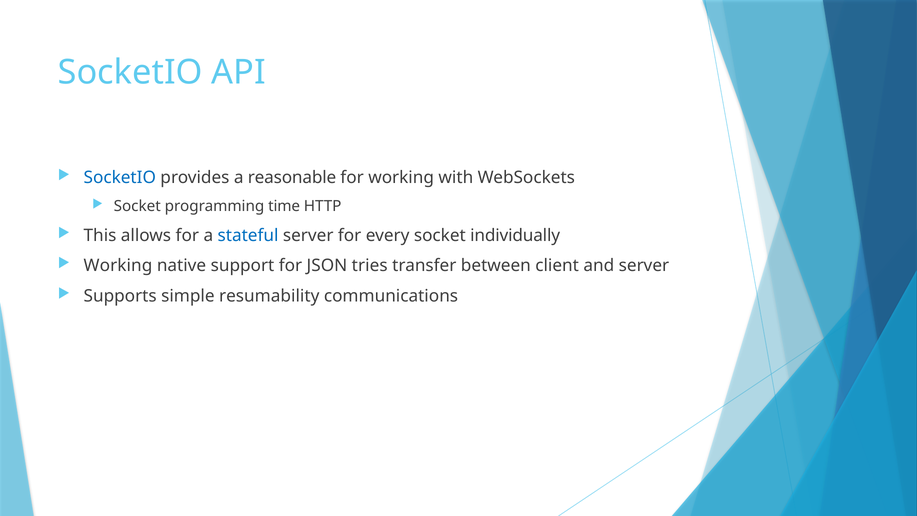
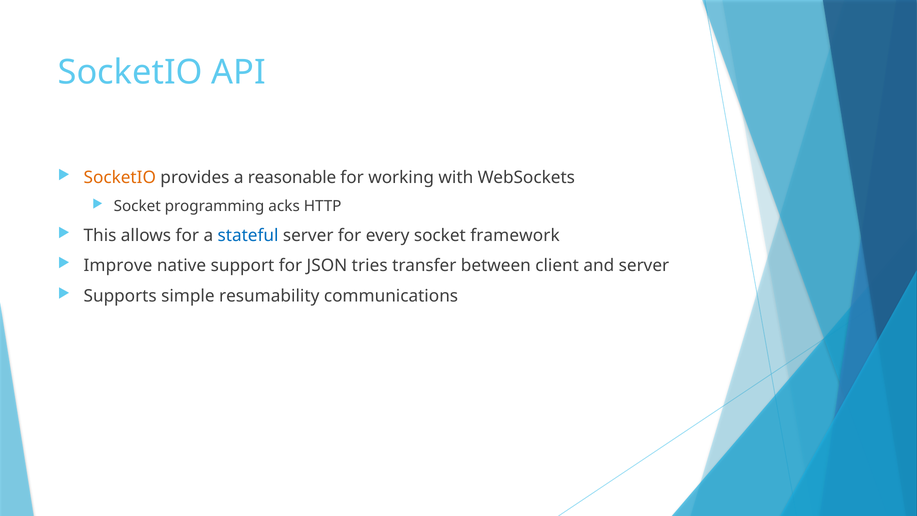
SocketIO colour: blue -> orange (120, 177)
time: time -> acks (284, 206)
individually: individually -> framework (515, 236)
Working: Working -> Improve (118, 266)
